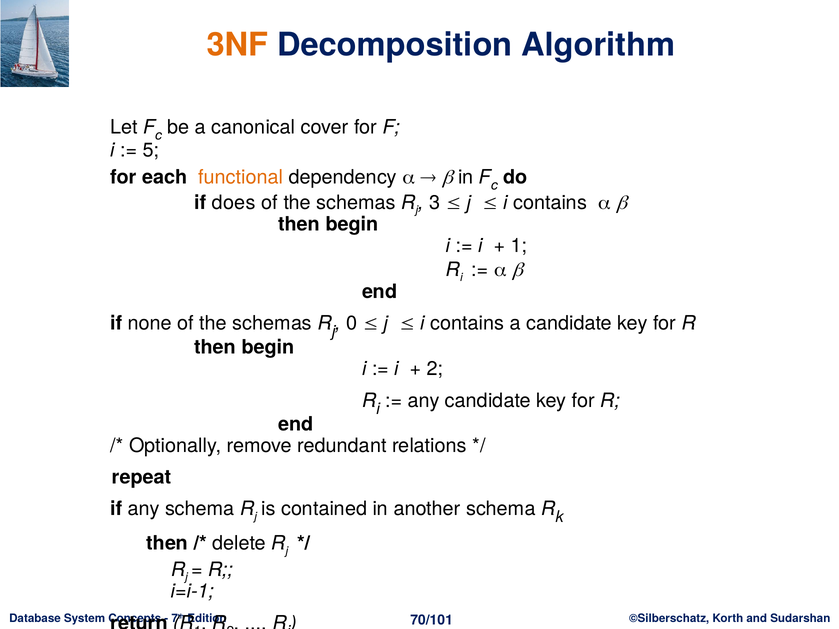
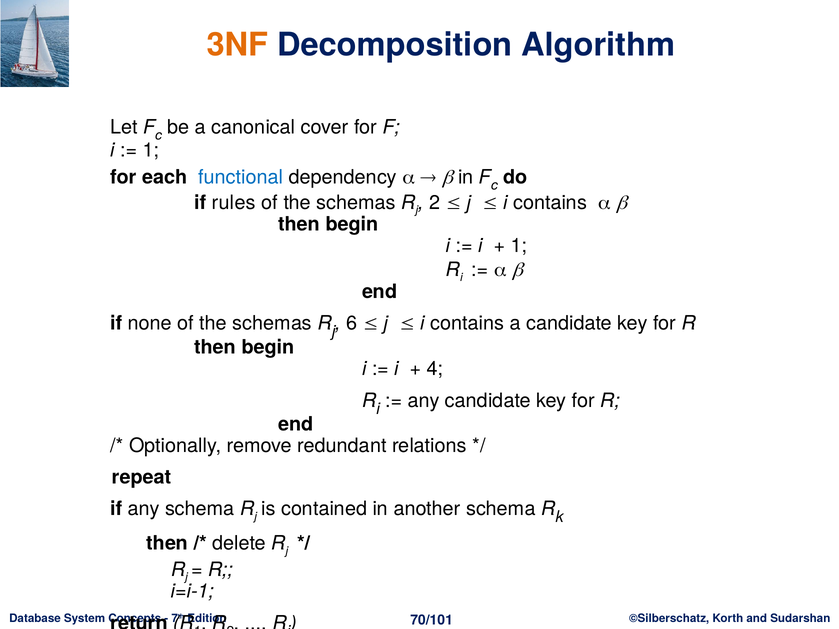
5: 5 -> 1 (151, 150)
functional colour: orange -> blue (241, 177)
does: does -> rules (234, 203)
3: 3 -> 2 (435, 203)
0: 0 -> 6 (352, 323)
2: 2 -> 4 (435, 369)
